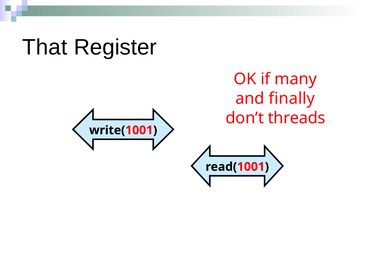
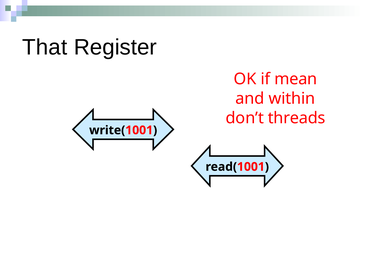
many: many -> mean (296, 79)
finally: finally -> within (292, 98)
